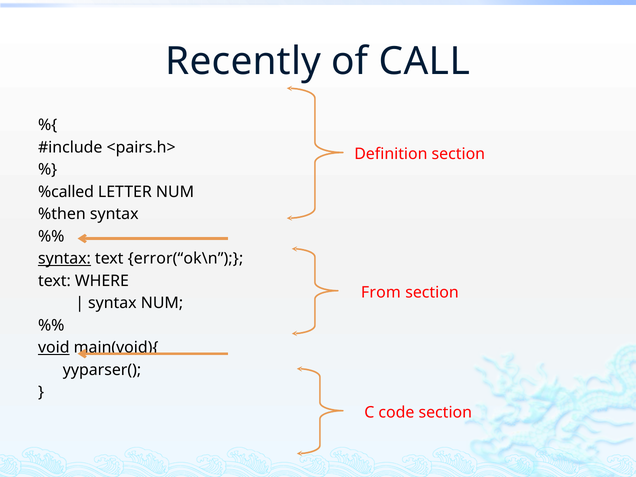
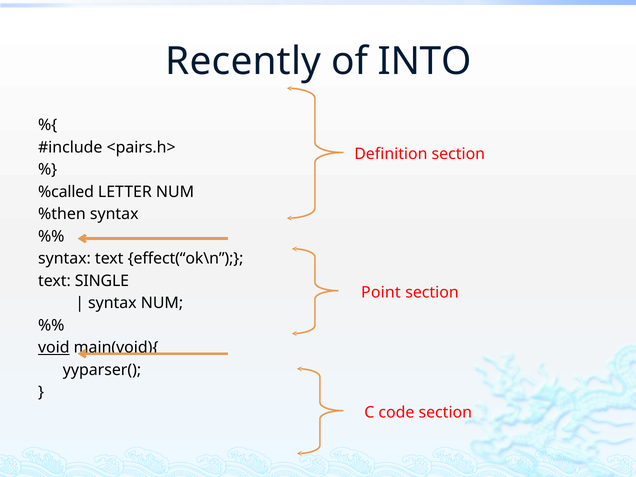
CALL: CALL -> INTO (425, 62)
syntax underline: present -> none (64, 259)
error(“ok\n: error(“ok\n -> effect(“ok\n (186, 259)
WHERE: WHERE -> SINGLE (102, 281)
From: From -> Point (381, 292)
